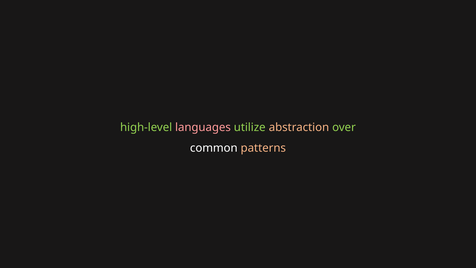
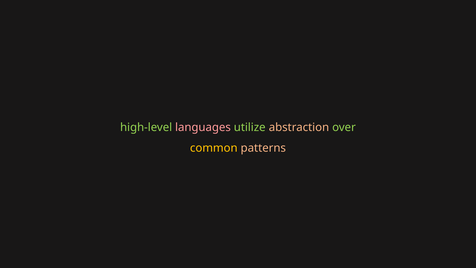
common colour: white -> yellow (214, 148)
